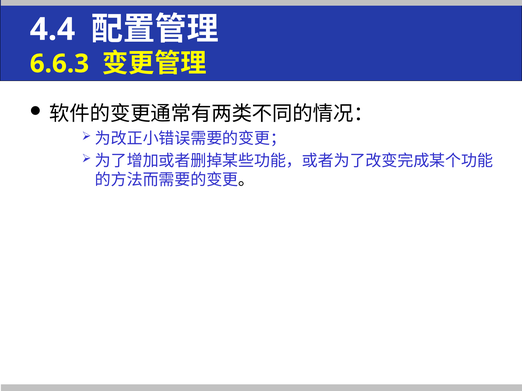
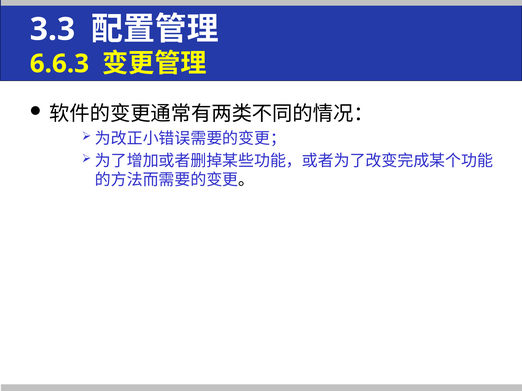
4.4: 4.4 -> 3.3 (52, 29)
